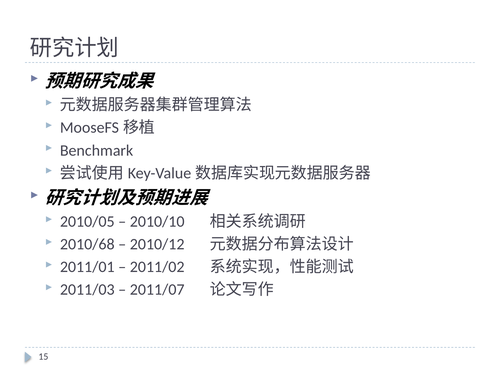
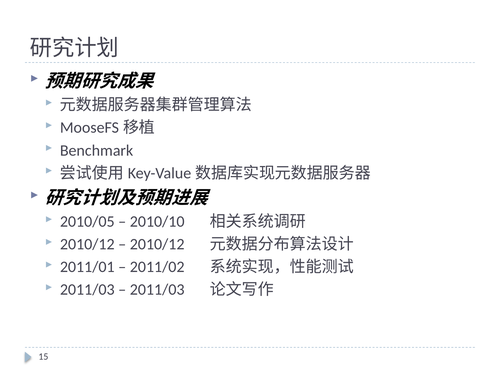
2010/68: 2010/68 -> 2010/12 (87, 244)
2011/07: 2011/07 -> 2011/03 (157, 290)
